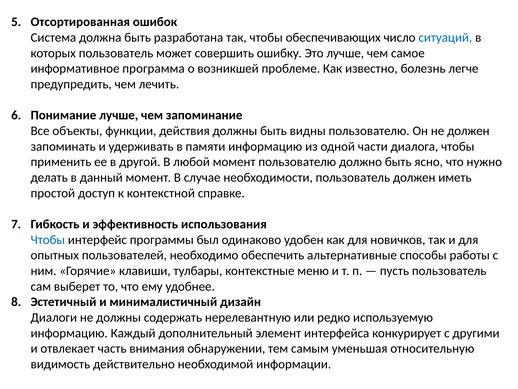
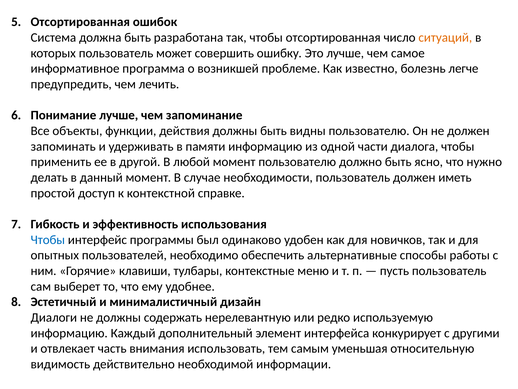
чтобы обеспечивающих: обеспечивающих -> отсортированная (333, 37)
ситуаций colour: blue -> orange (445, 37)
обнаружении: обнаружении -> использовать (226, 348)
